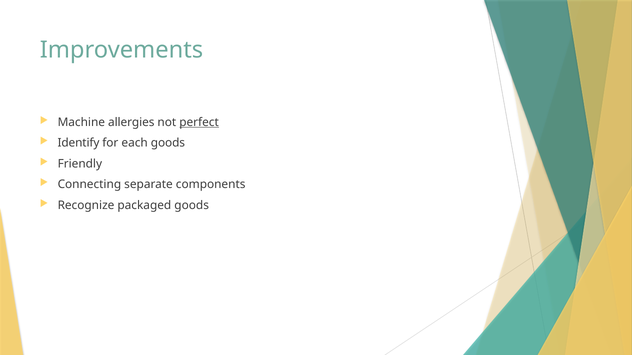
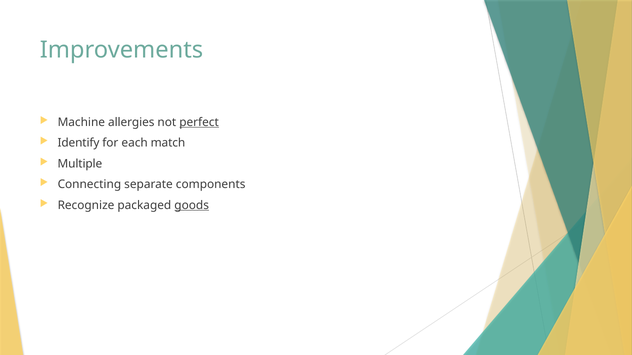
each goods: goods -> match (168, 143)
Friendly: Friendly -> Multiple (80, 164)
goods underline: none -> present (192, 206)
